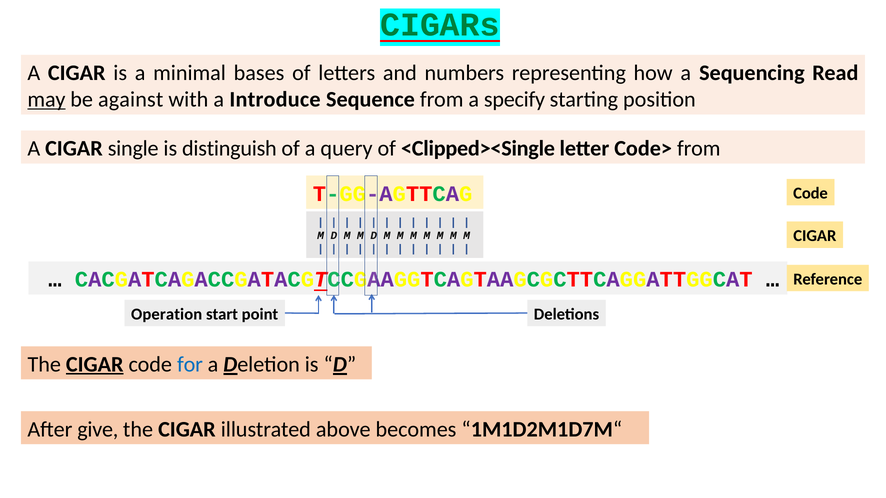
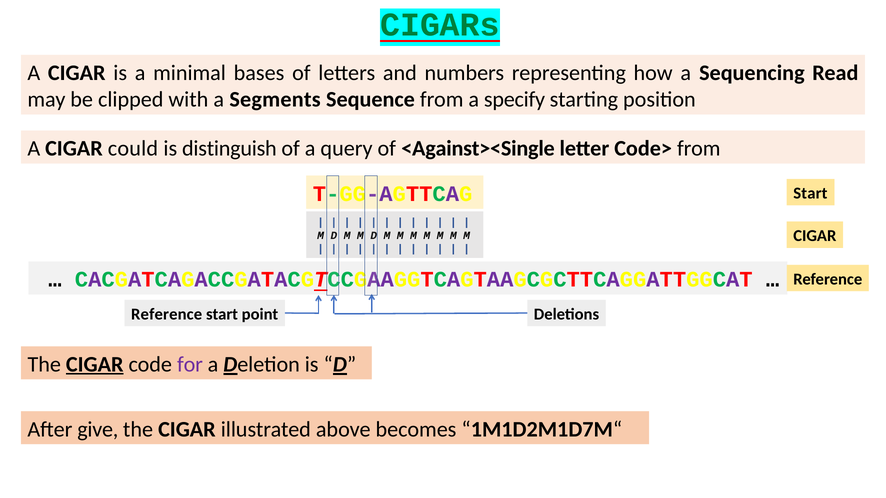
may underline: present -> none (46, 100)
against: against -> clipped (131, 100)
Introduce: Introduce -> Segments (275, 100)
single: single -> could (133, 149)
<Clipped><Single: <Clipped><Single -> <Against><Single (478, 149)
Code: Code -> Start (810, 193)
Operation: Operation -> Reference (167, 314)
for colour: blue -> purple (190, 365)
